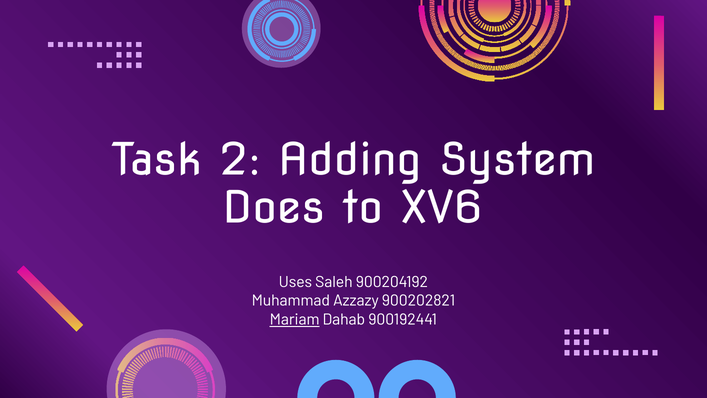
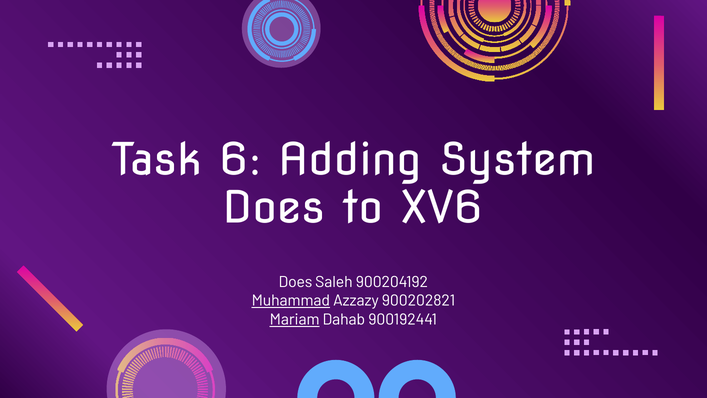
2: 2 -> 6 (240, 160)
Uses: Uses -> Does (295, 282)
Muhammad underline: none -> present (291, 301)
